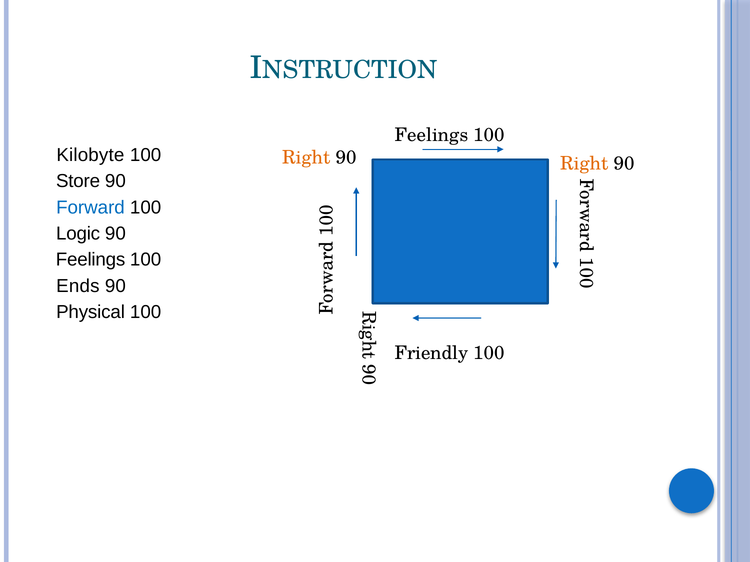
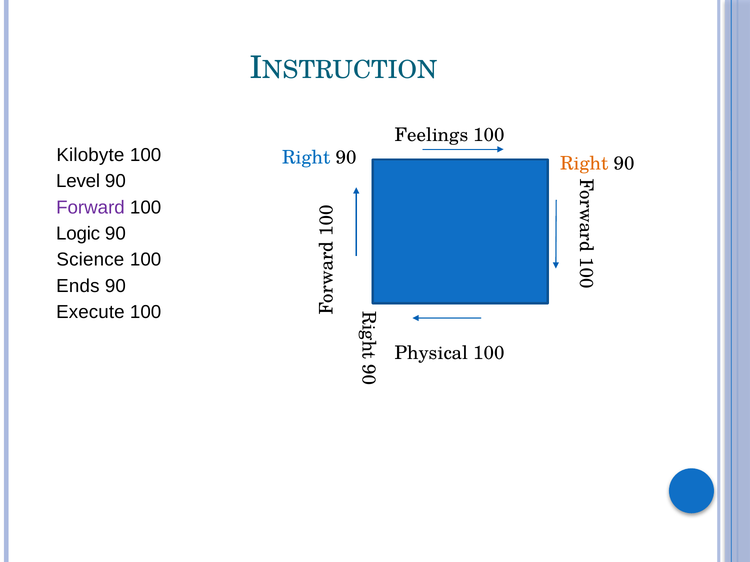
Right colour: orange -> blue (306, 158)
Store: Store -> Level (78, 181)
Forward colour: blue -> purple (90, 208)
Feelings: Feelings -> Science (90, 260)
Physical: Physical -> Execute (90, 313)
Friendly: Friendly -> Physical (432, 354)
